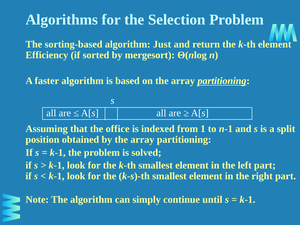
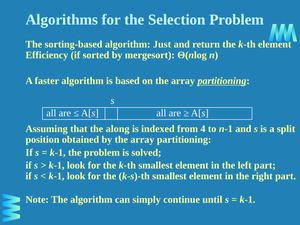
office: office -> along (118, 129)
1: 1 -> 4 (203, 129)
